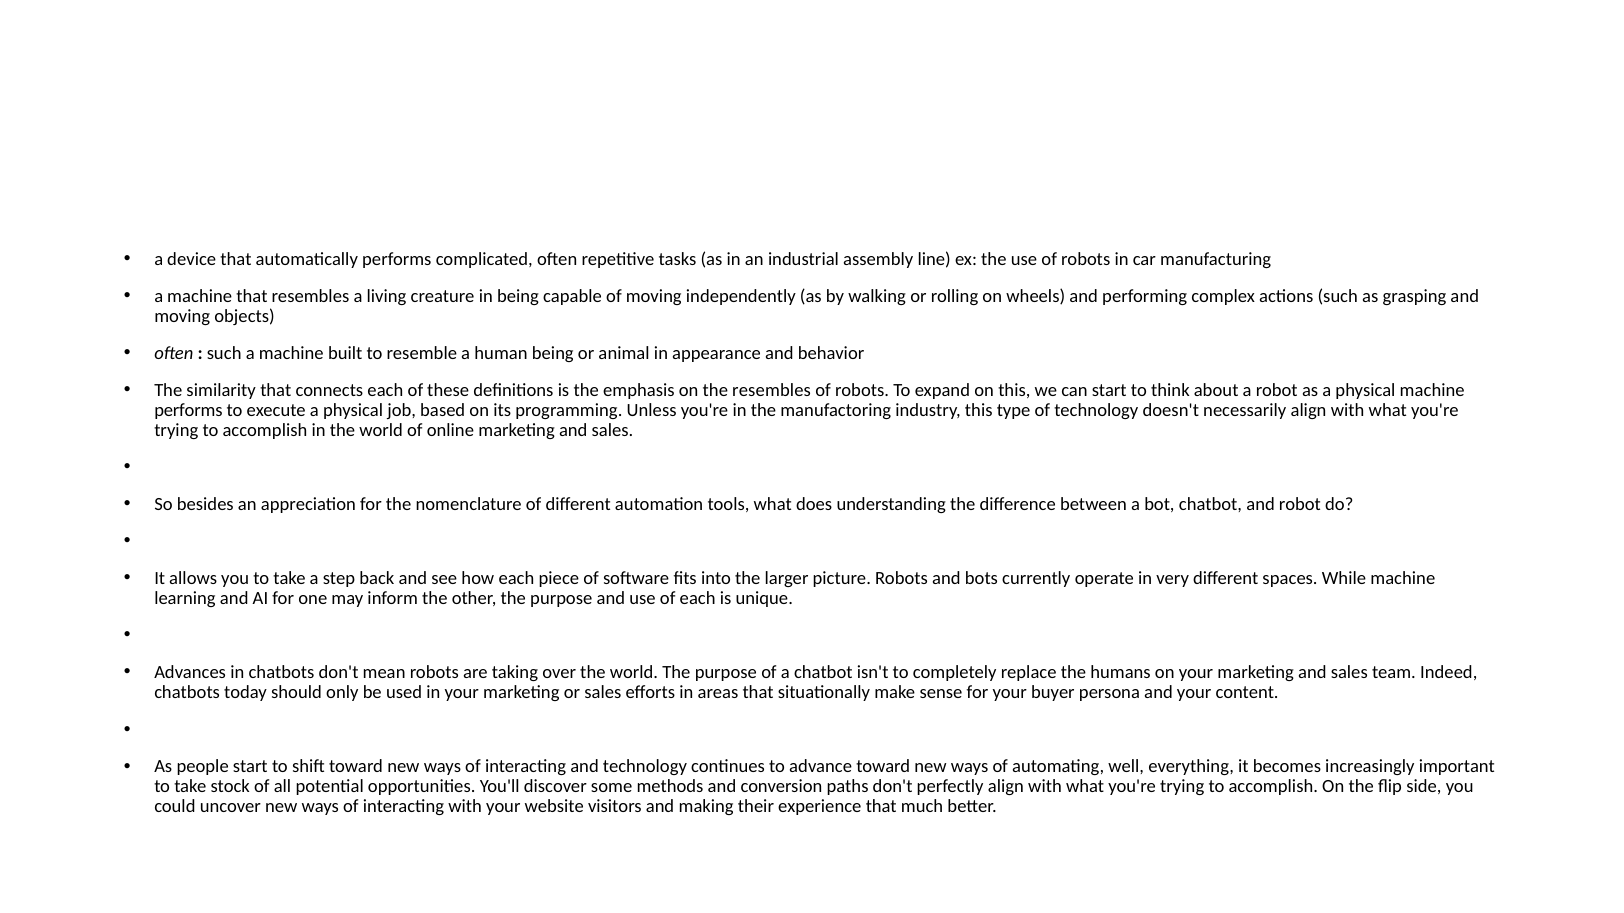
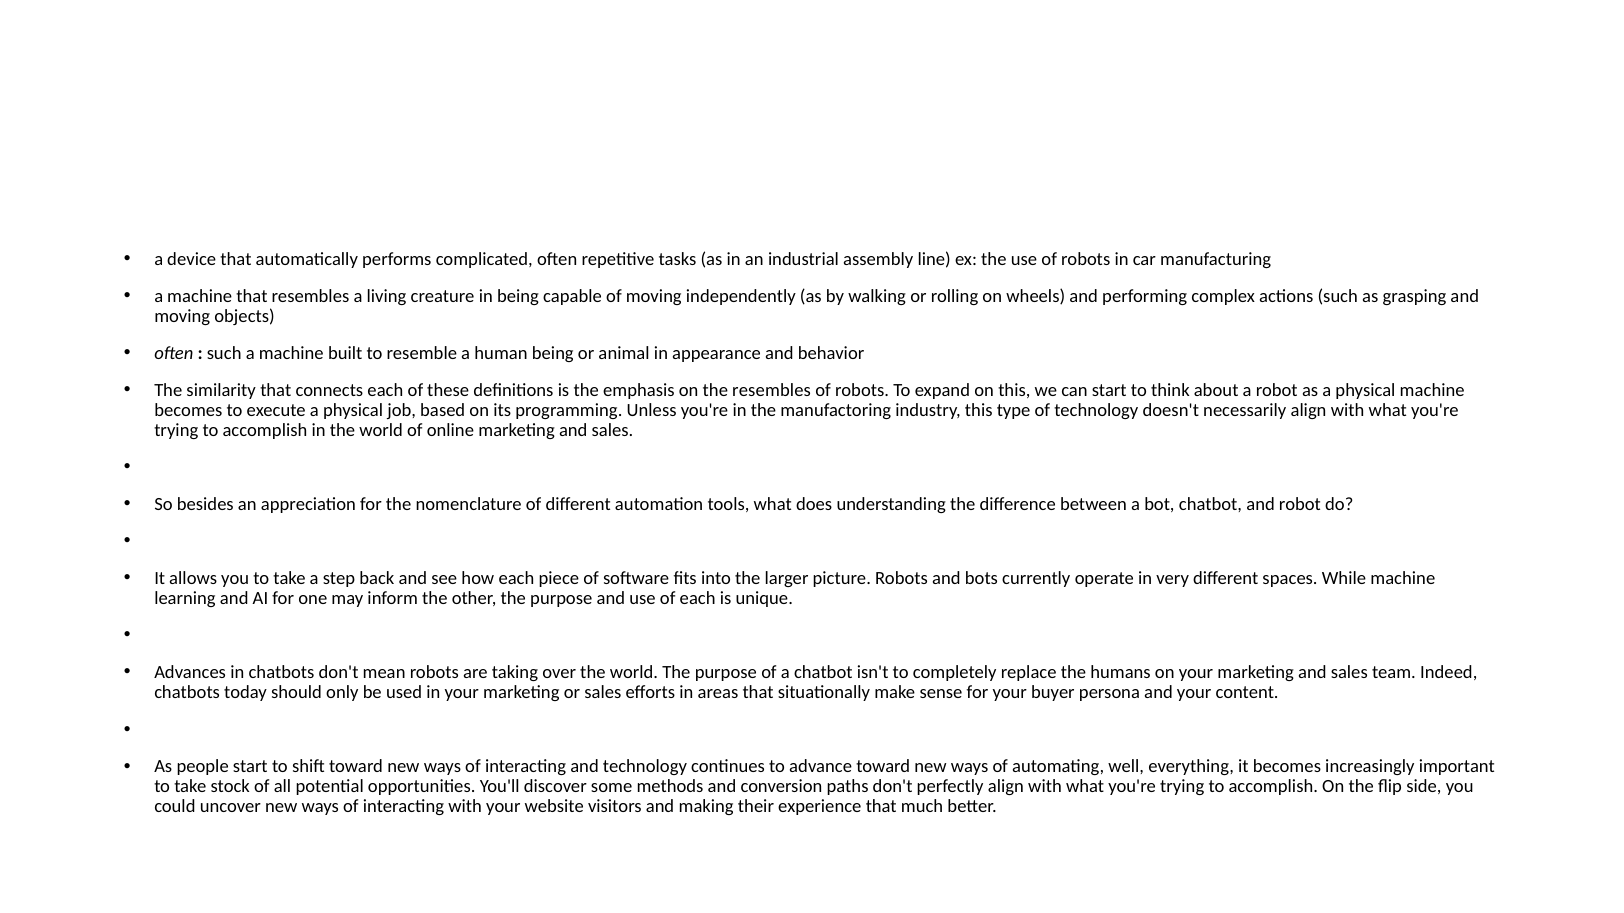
performs: performs -> becomes (188, 410)
